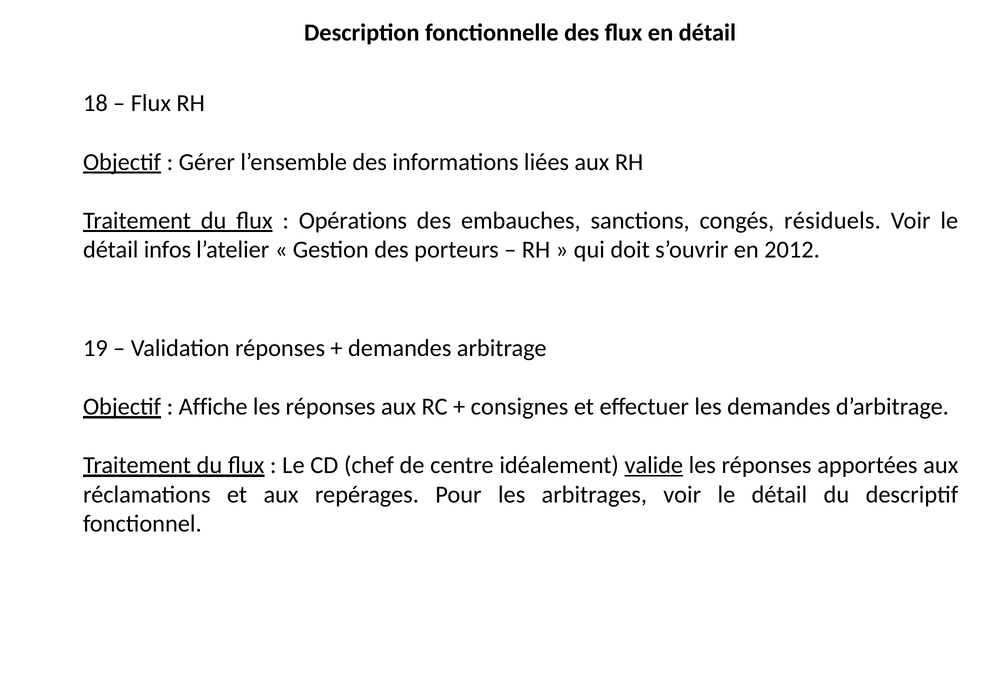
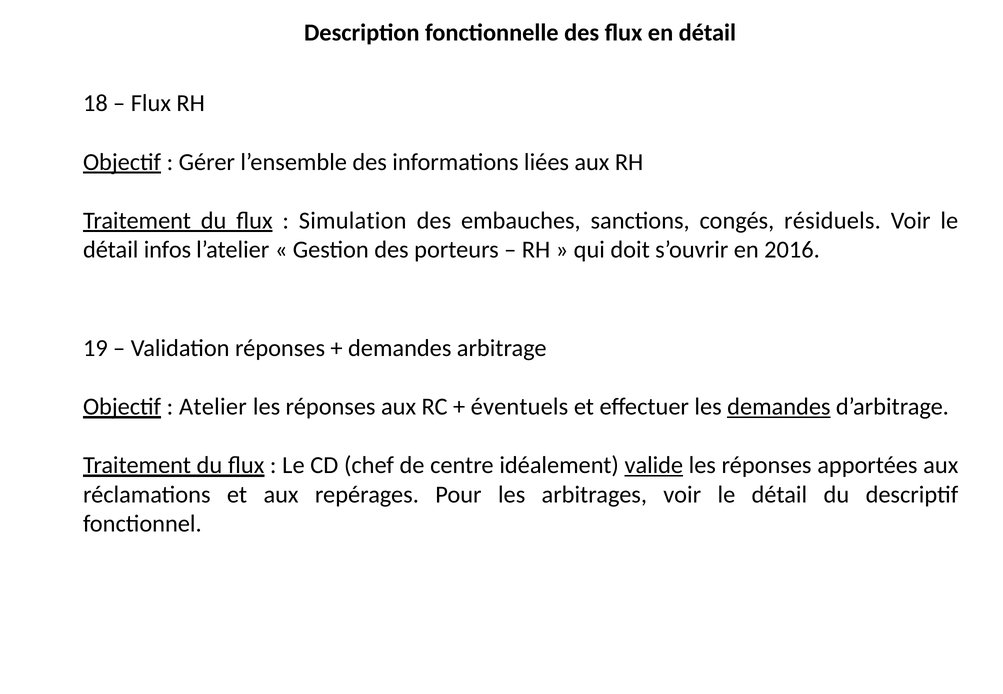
Opérations: Opérations -> Simulation (353, 221)
2012: 2012 -> 2016 (792, 250)
Affiche: Affiche -> Atelier (213, 407)
consignes: consignes -> éventuels (519, 407)
demandes underline: none -> present (779, 407)
